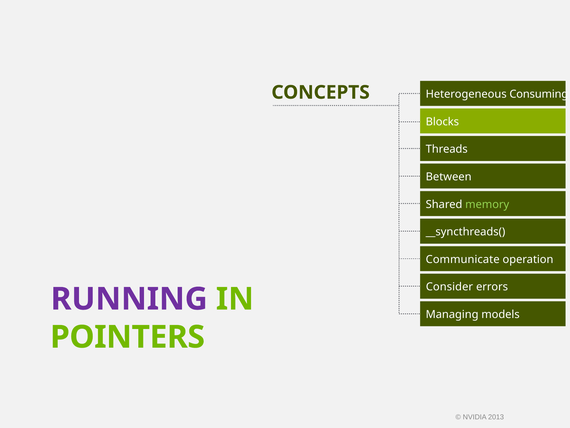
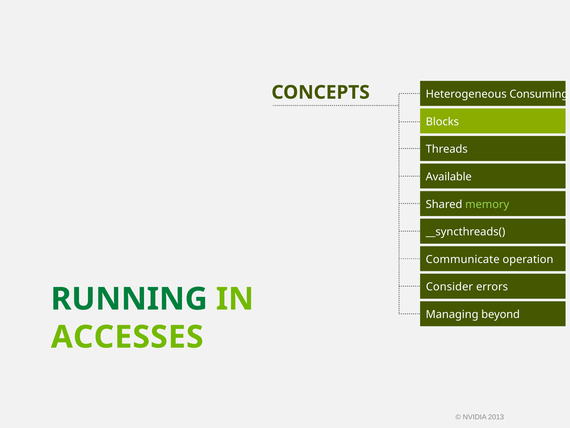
Between: Between -> Available (449, 177)
RUNNING colour: purple -> green (129, 299)
models: models -> beyond (501, 314)
POINTERS: POINTERS -> ACCESSES (127, 337)
